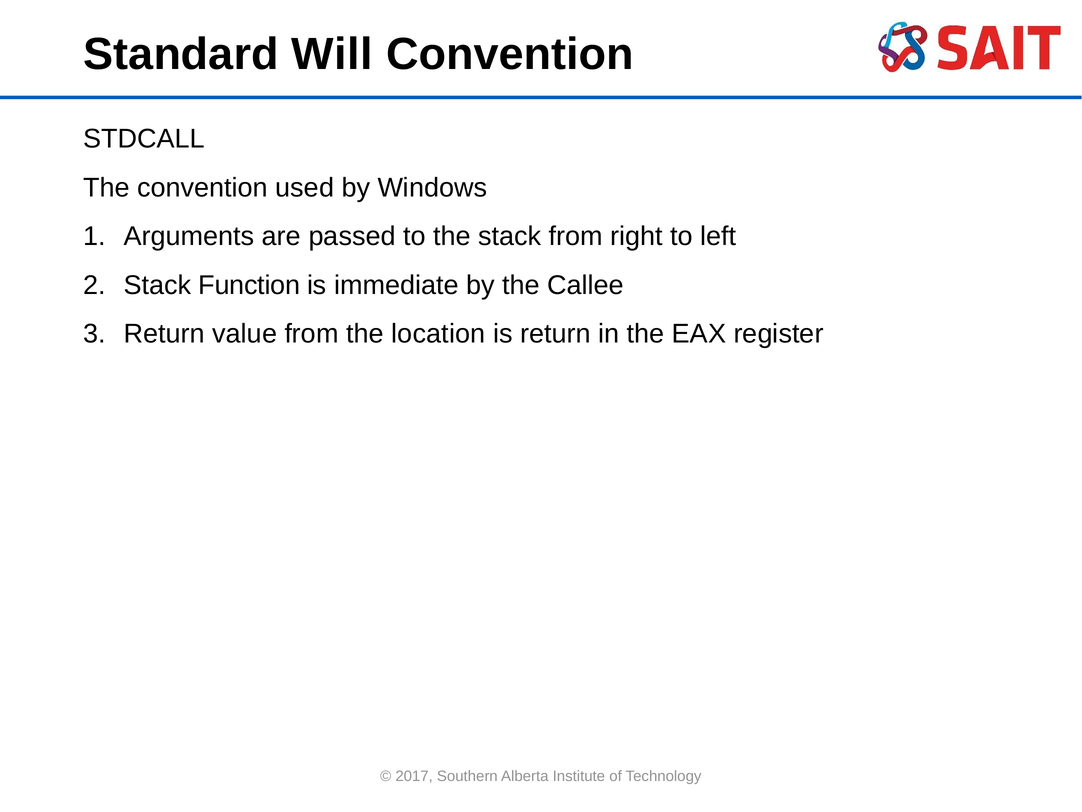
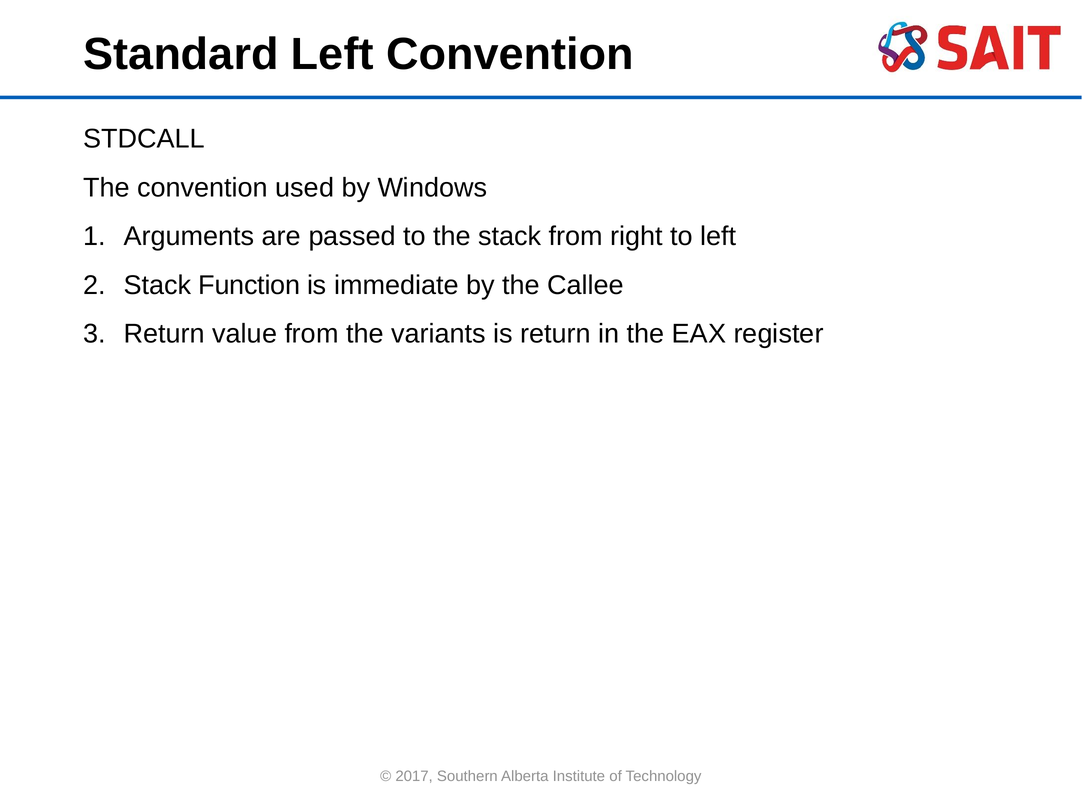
Standard Will: Will -> Left (332, 54)
location: location -> variants (438, 334)
